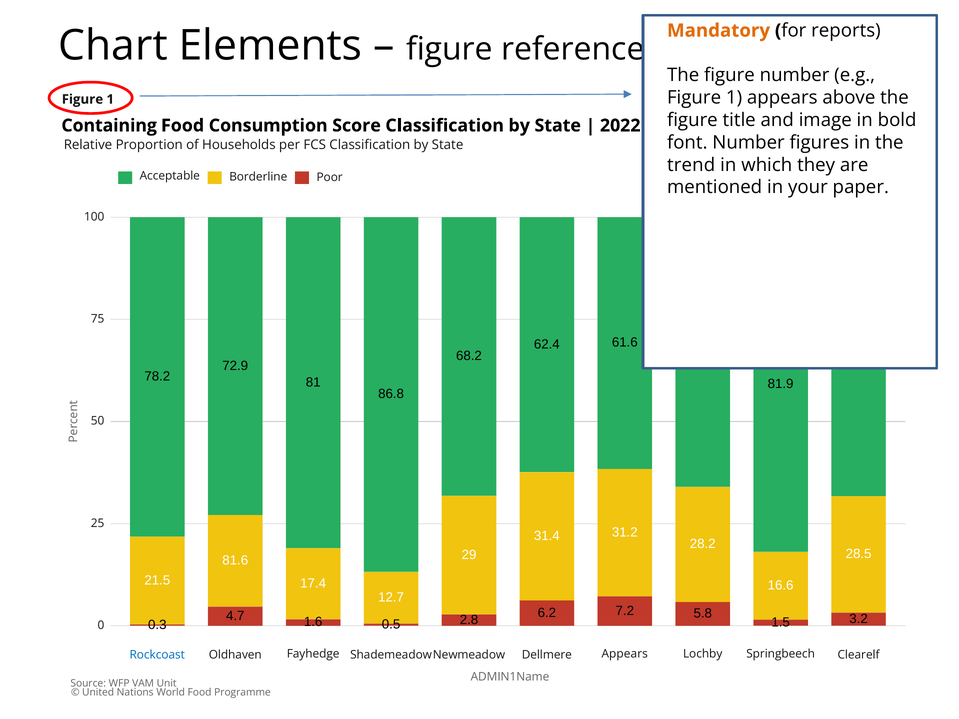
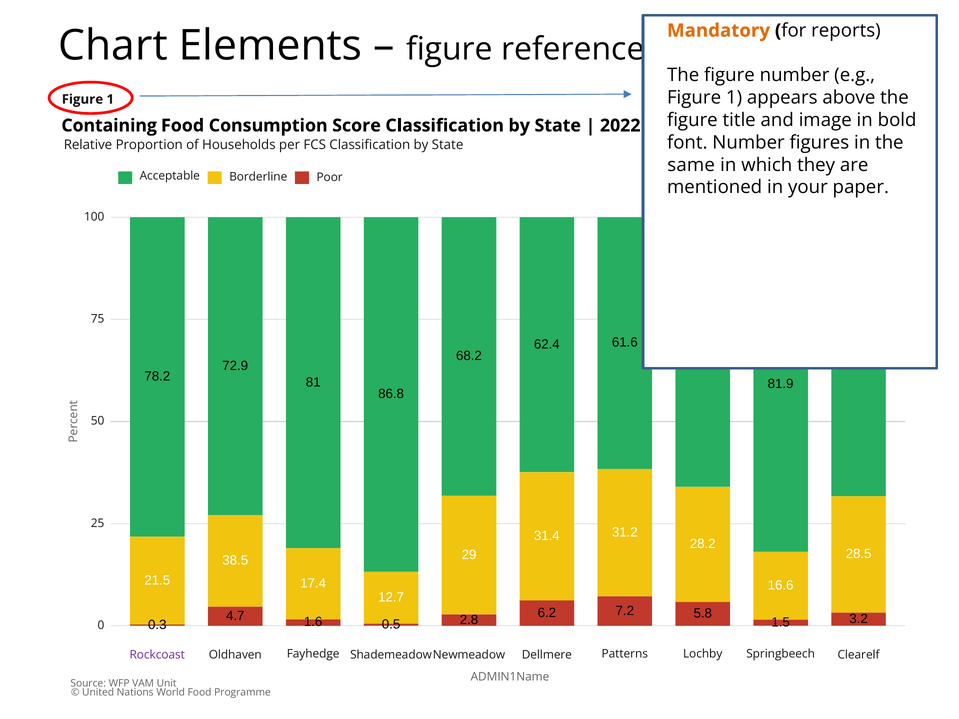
trend: trend -> same (691, 165)
81.6: 81.6 -> 38.5 (235, 561)
Rockcoast colour: blue -> purple (157, 655)
Dellmere Appears: Appears -> Patterns (625, 654)
